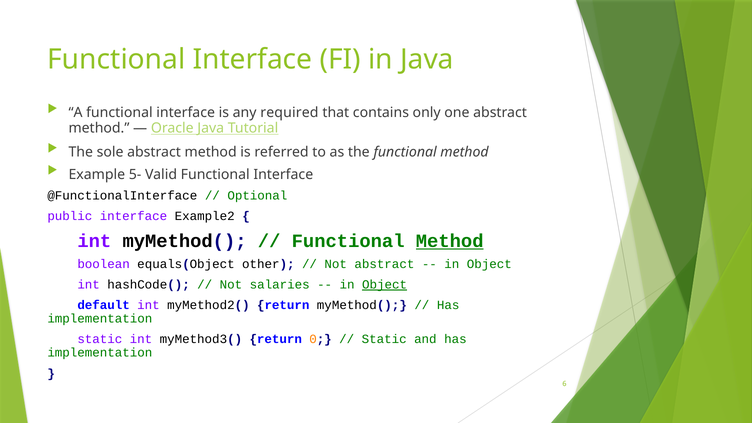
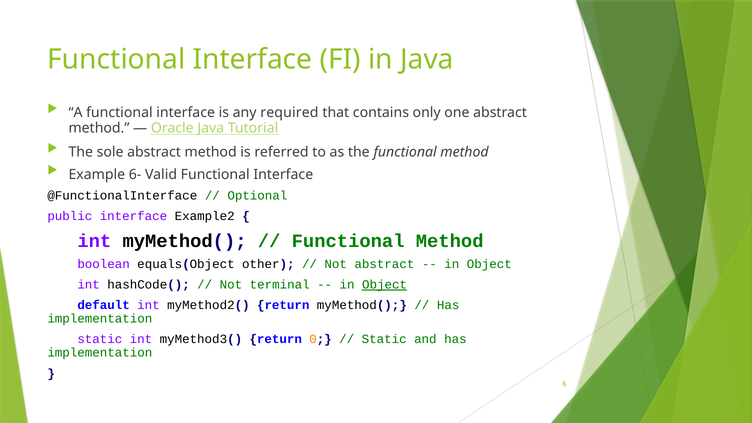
5-: 5- -> 6- (135, 174)
Method underline: present -> none (450, 241)
salaries: salaries -> terminal (280, 285)
